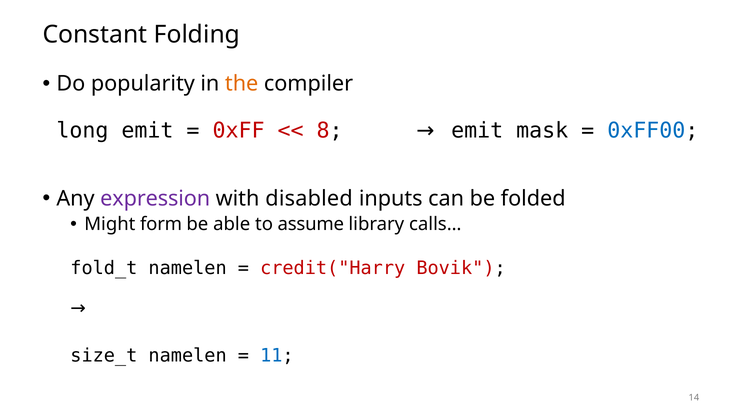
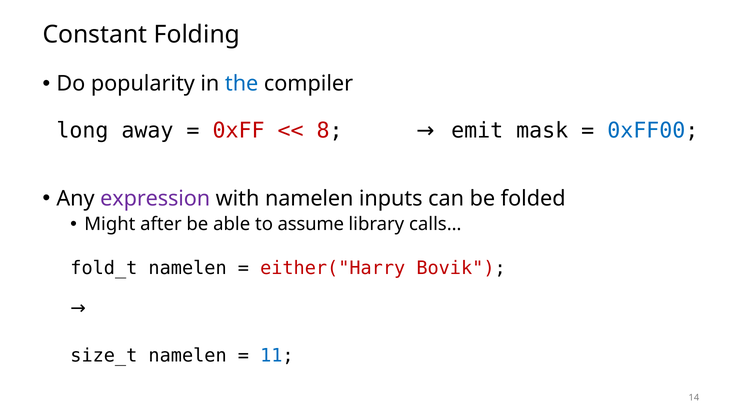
the colour: orange -> blue (242, 84)
long emit: emit -> away (147, 131)
with disabled: disabled -> namelen (309, 199)
form: form -> after (161, 224)
credit("Harry: credit("Harry -> either("Harry (333, 268)
